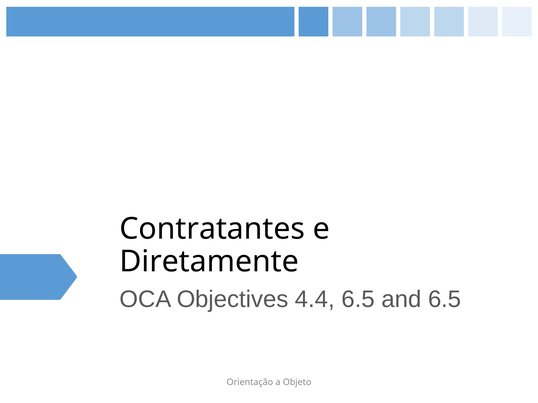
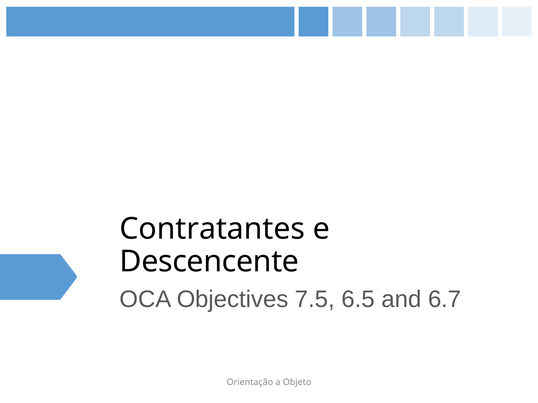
Diretamente: Diretamente -> Descencente (209, 262)
4.4: 4.4 -> 7.5 (315, 300)
and 6.5: 6.5 -> 6.7 (445, 300)
